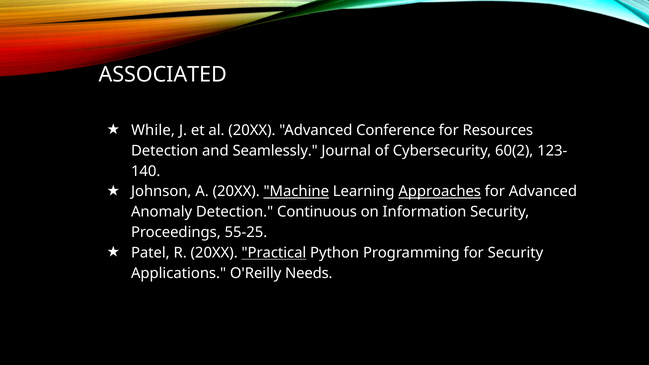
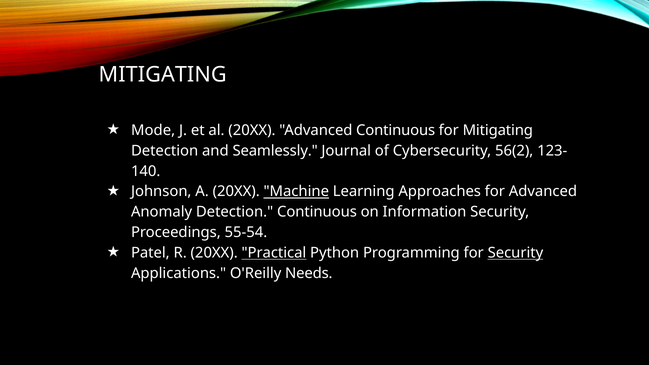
ASSOCIATED: ASSOCIATED -> MITIGATING (163, 75)
While: While -> Mode (153, 130)
Advanced Conference: Conference -> Continuous (396, 130)
for Resources: Resources -> Mitigating (498, 130)
60(2: 60(2 -> 56(2 (514, 151)
Approaches underline: present -> none (440, 192)
55-25: 55-25 -> 55-54 (246, 233)
Security underline: none -> present (515, 253)
